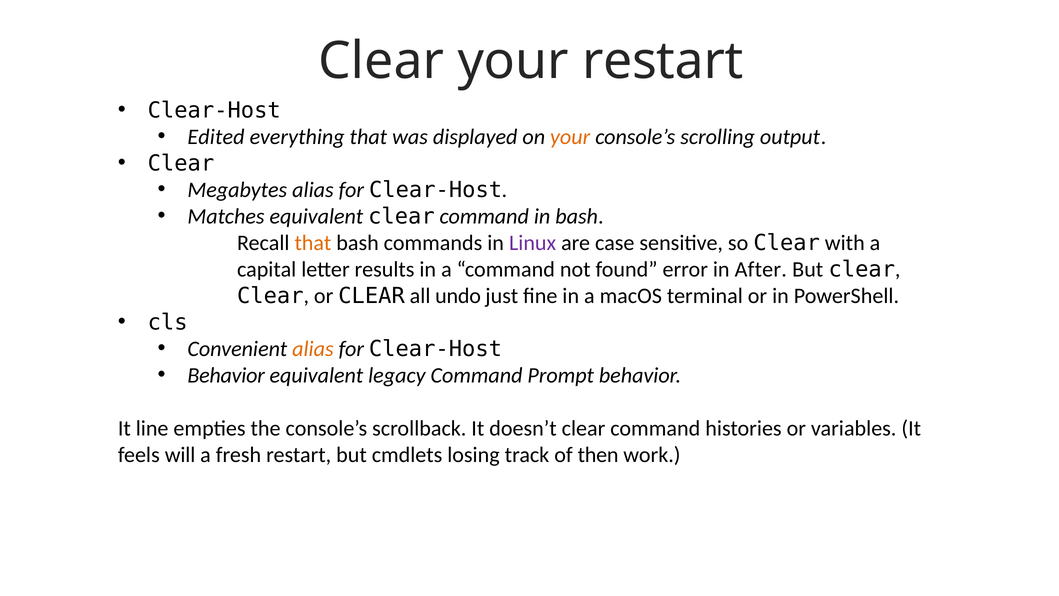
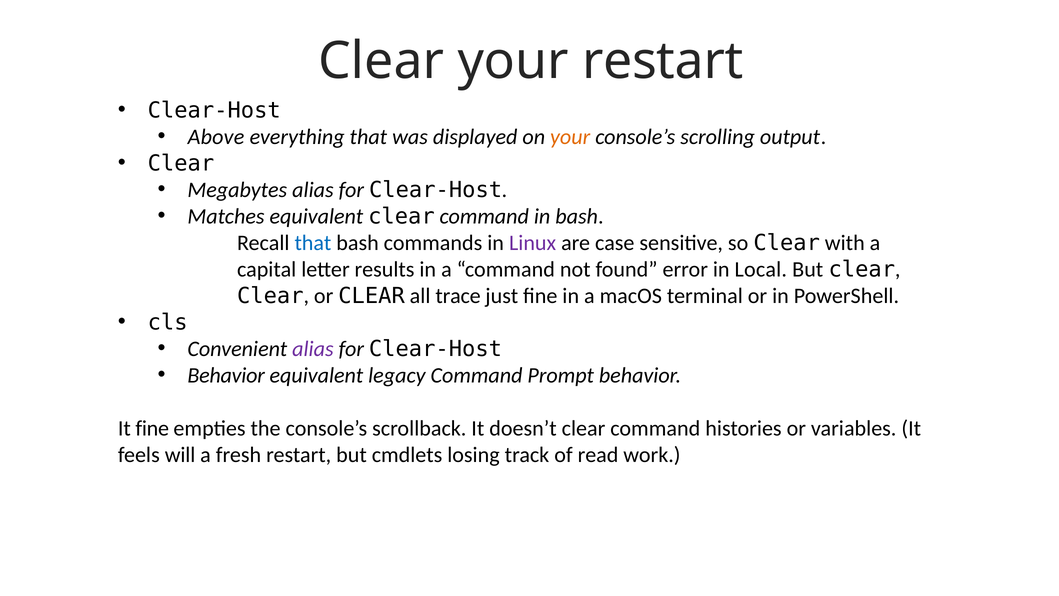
Edited: Edited -> Above (216, 137)
that colour: orange -> blue (313, 243)
After: After -> Local (761, 269)
undo: undo -> trace (458, 296)
alias colour: orange -> purple (313, 349)
It line: line -> fine (152, 428)
then: then -> read (598, 455)
